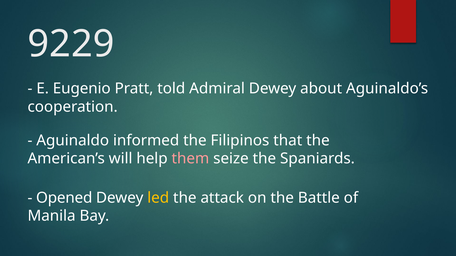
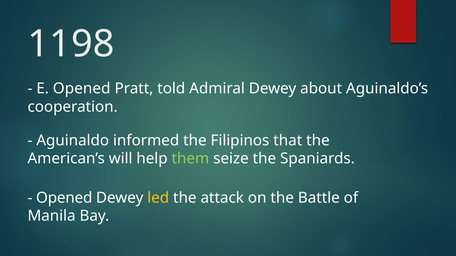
9229: 9229 -> 1198 (71, 44)
E Eugenio: Eugenio -> Opened (82, 89)
them colour: pink -> light green (190, 159)
